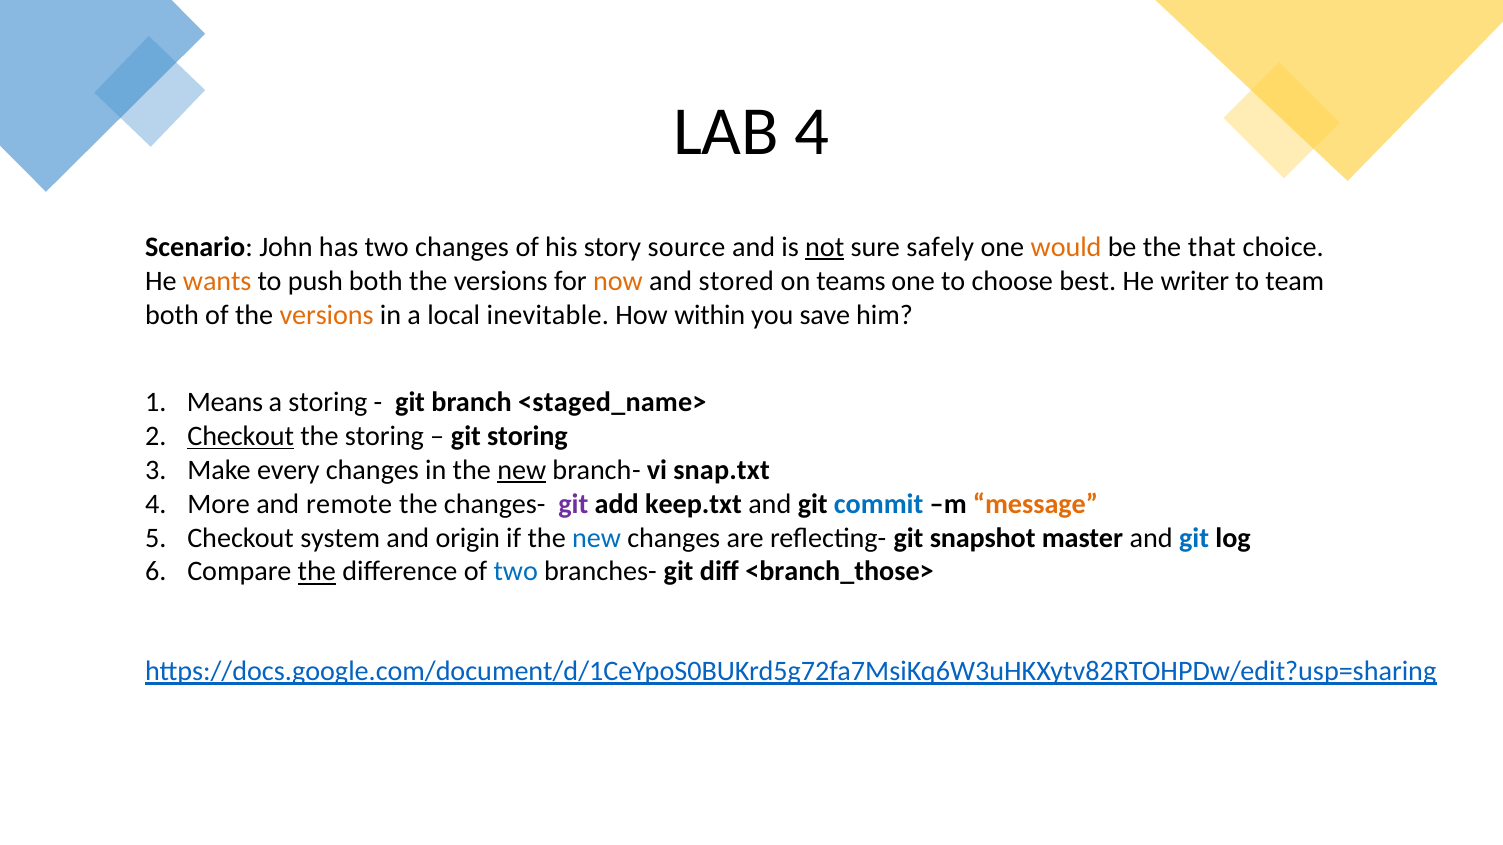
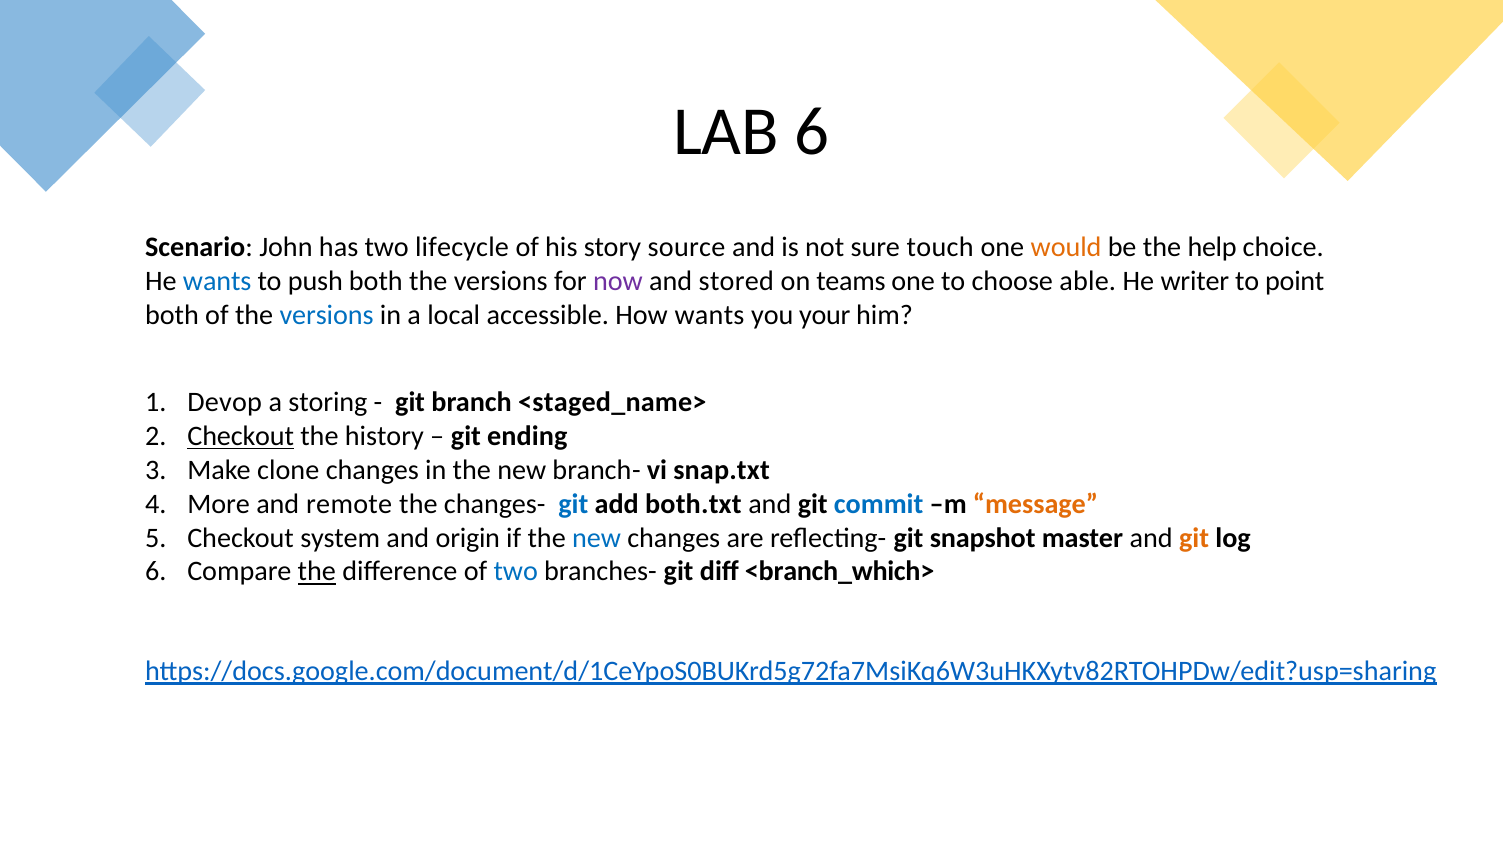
LAB 4: 4 -> 6 (812, 132)
two changes: changes -> lifecycle (462, 247)
not underline: present -> none (825, 247)
safely: safely -> touch (940, 247)
that: that -> help (1212, 247)
wants colour: orange -> blue (217, 281)
now colour: orange -> purple (618, 281)
best: best -> able (1088, 281)
team: team -> point (1295, 281)
versions colour: orange -> blue (327, 315)
inevitable: inevitable -> accessible (548, 315)
How within: within -> wants (710, 315)
save: save -> your (825, 315)
Means: Means -> Devop (225, 403)
the storing: storing -> history (384, 437)
git storing: storing -> ending (527, 437)
every: every -> clone (288, 470)
new underline: present -> none (522, 470)
git colour: purple -> blue (573, 504)
keep.txt: keep.txt -> both.txt (693, 504)
git colour: blue -> orange (1194, 538)
<branch_those>: <branch_those> -> <branch_which> (840, 572)
